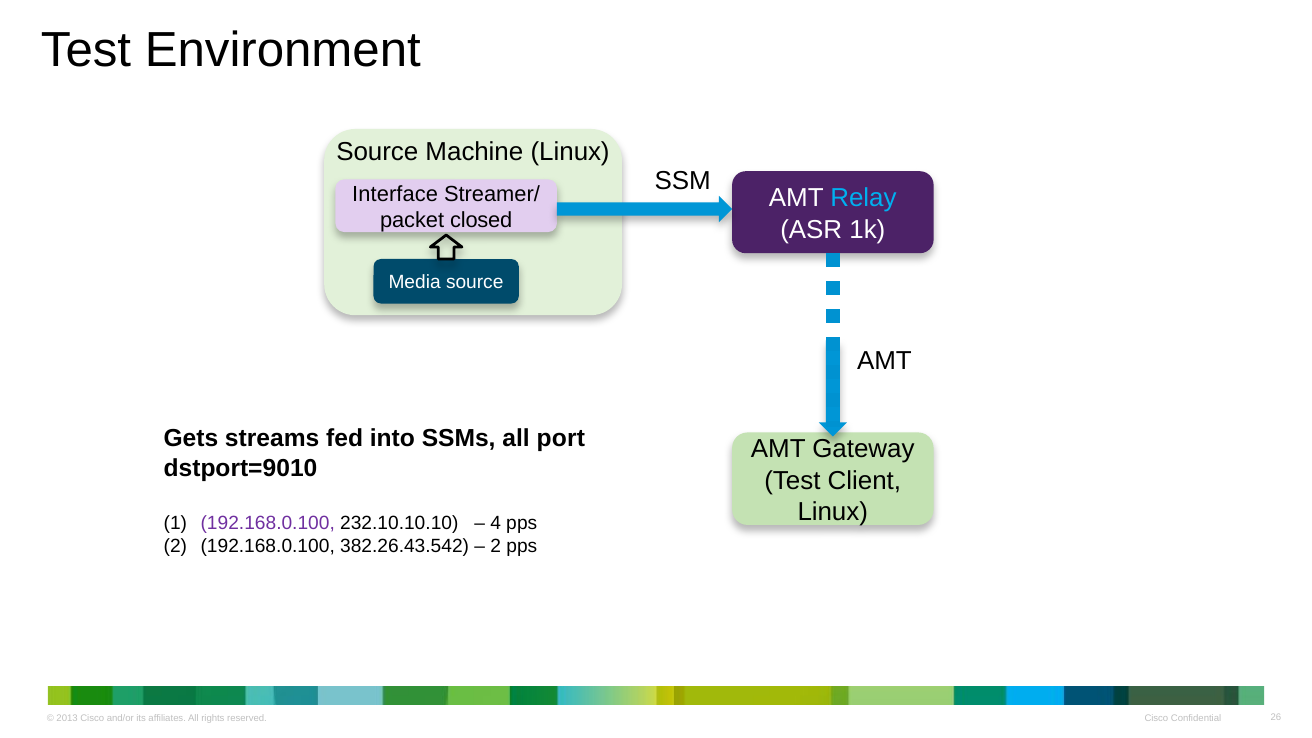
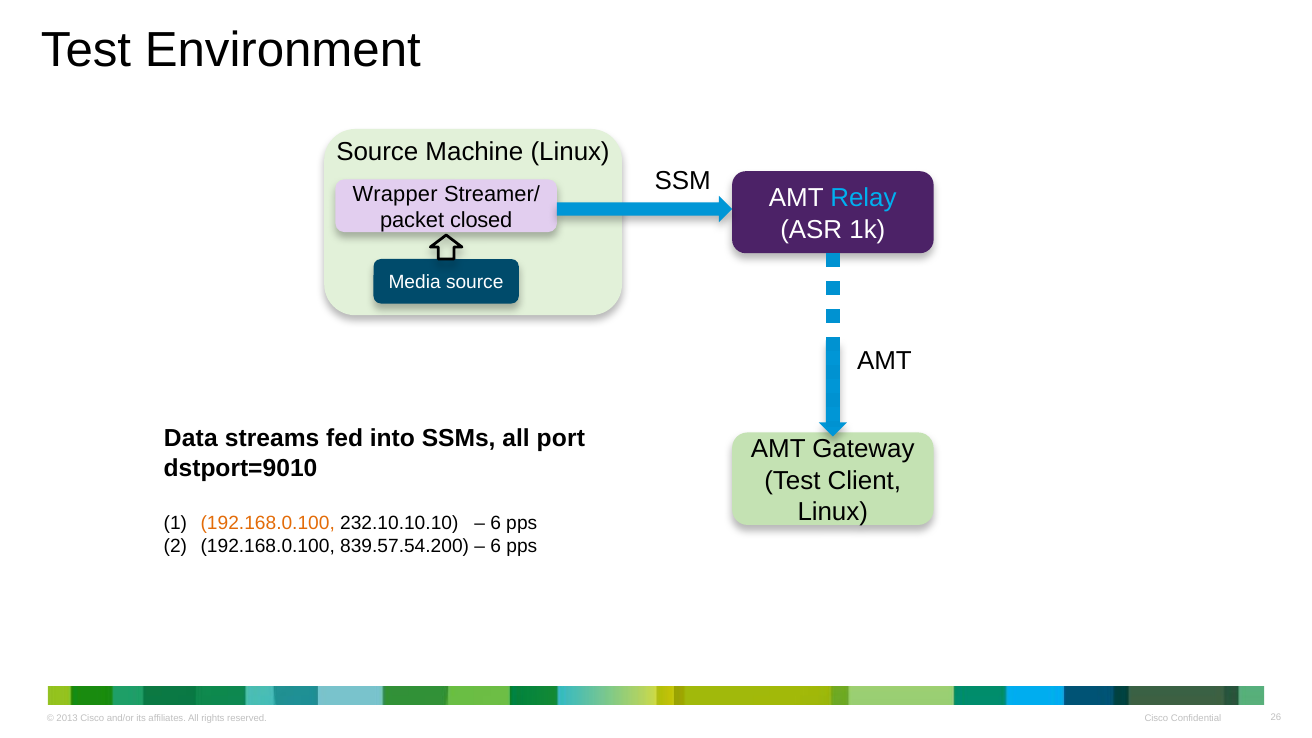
Interface: Interface -> Wrapper (395, 194)
Gets: Gets -> Data (191, 439)
192.168.0.100 colour: purple -> orange (268, 524)
4: 4 -> 6 (496, 524)
382.26.43.542: 382.26.43.542 -> 839.57.54.200 (405, 547)
2: 2 -> 6 (496, 547)
